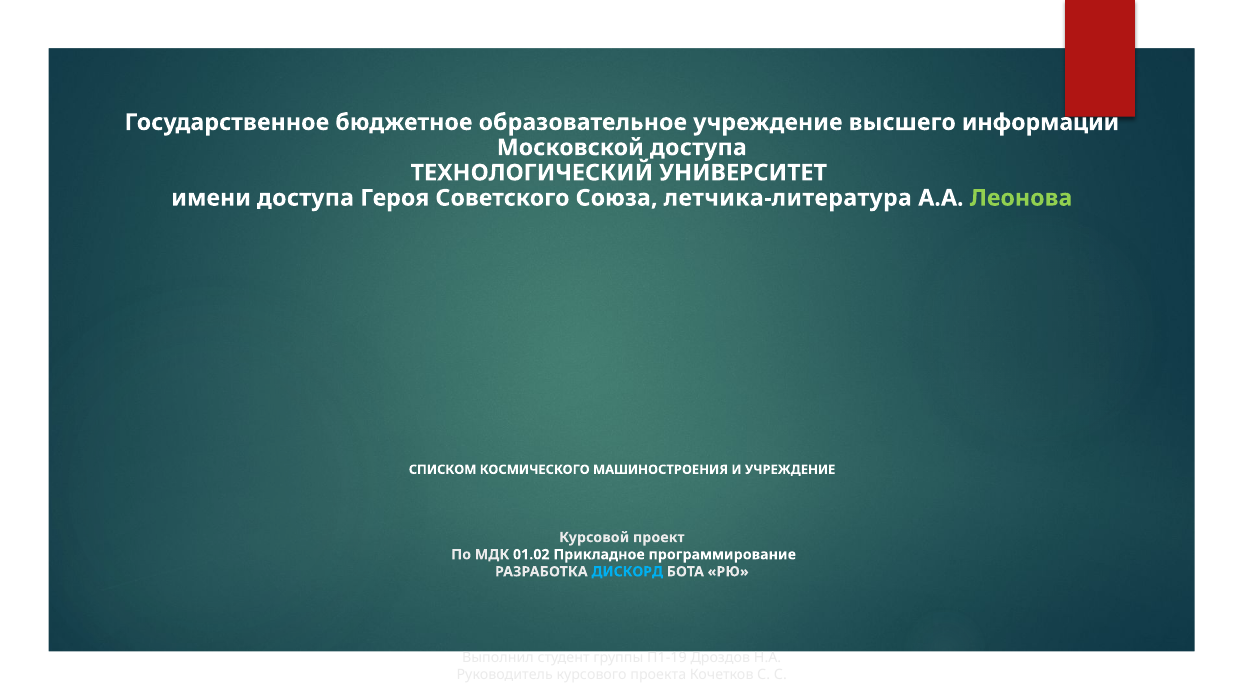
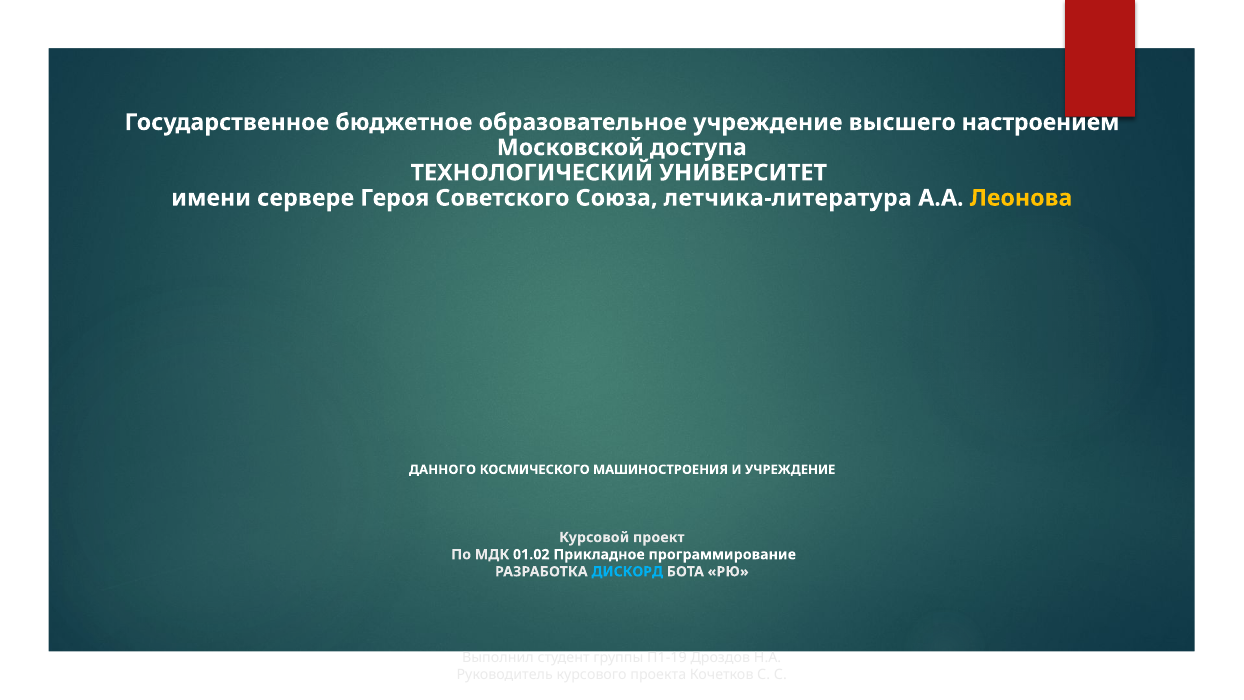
информации: информации -> настроением (1041, 122)
имени доступа: доступа -> сервере (306, 198)
Леонова colour: light green -> yellow (1021, 198)
СПИСКОМ: СПИСКОМ -> ДАННОГО (442, 469)
